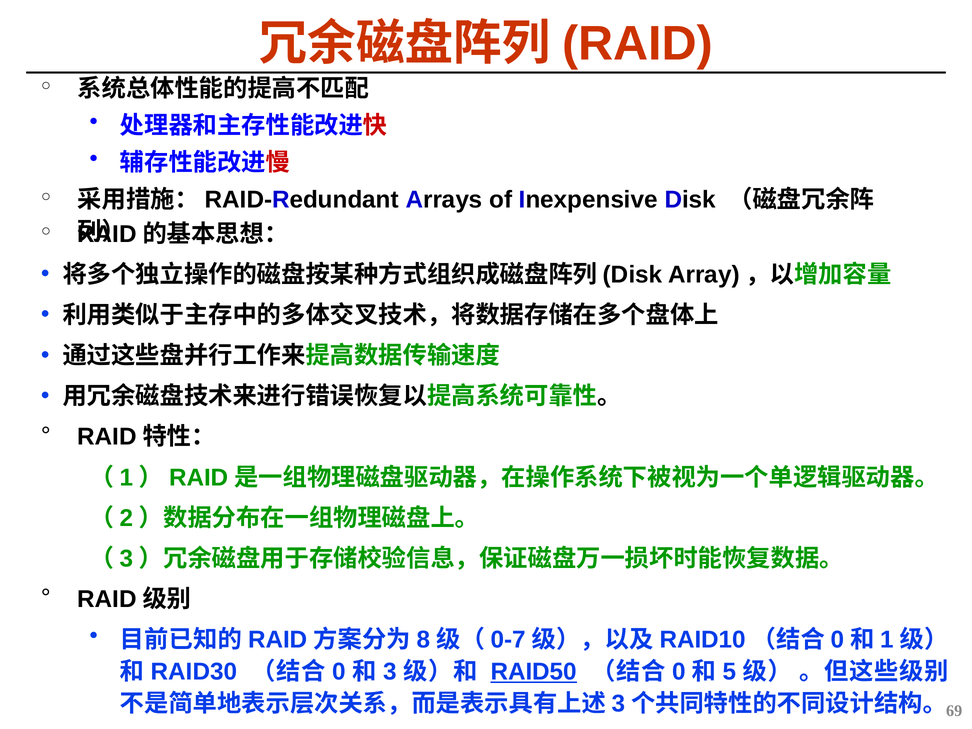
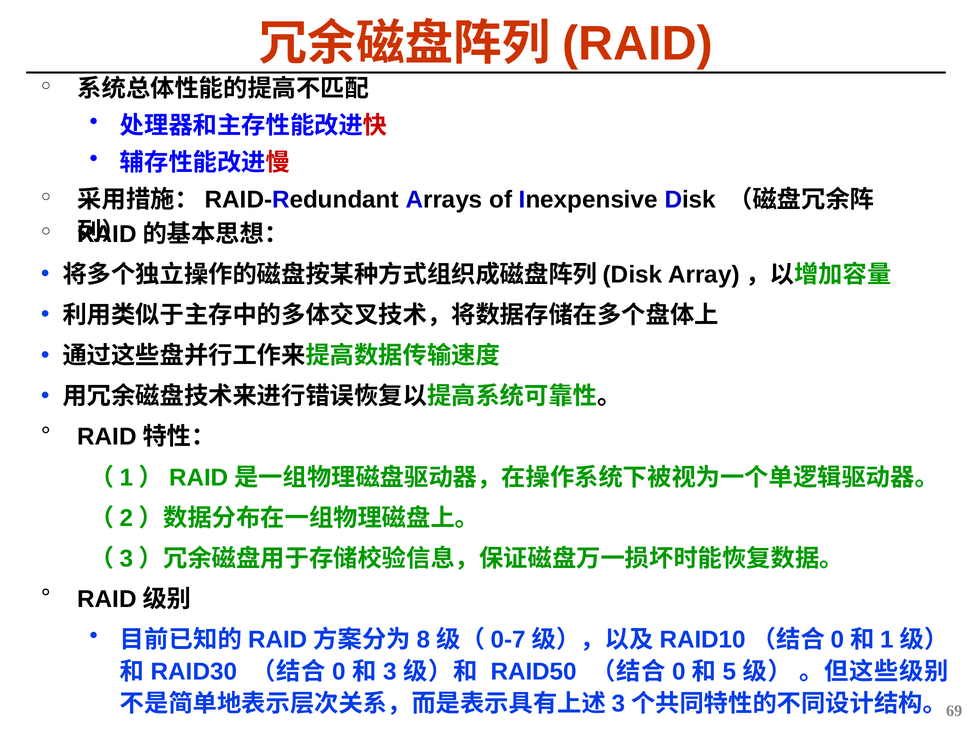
RAID50 underline: present -> none (534, 672)
